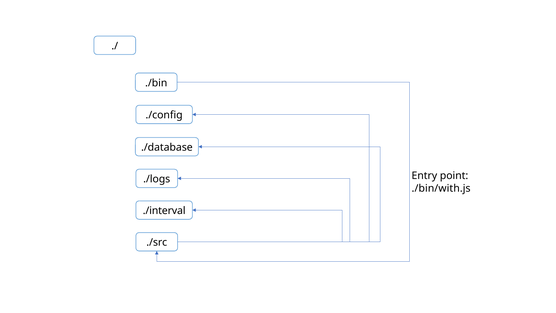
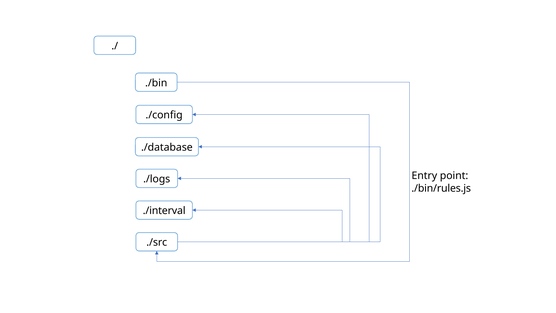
./bin/with.js: ./bin/with.js -> ./bin/rules.js (441, 188)
